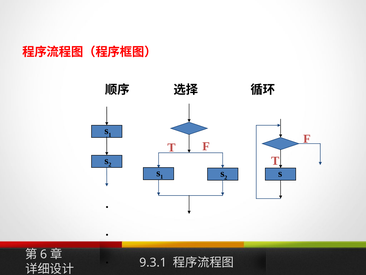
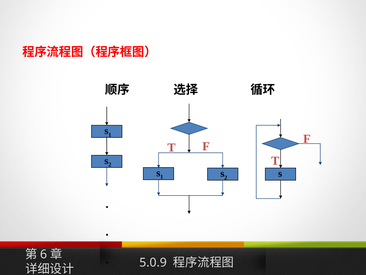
9.3.1: 9.3.1 -> 5.0.9 (153, 262)
